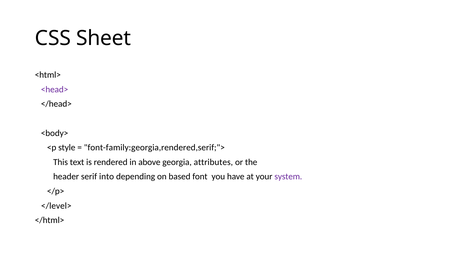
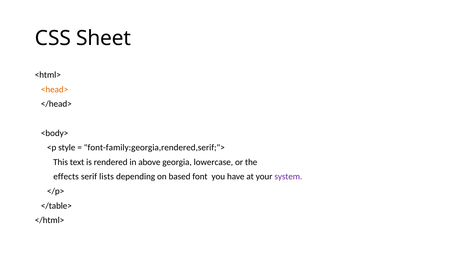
<head> colour: purple -> orange (55, 90)
attributes: attributes -> lowercase (213, 162)
header: header -> effects (66, 177)
into: into -> lists (107, 177)
</level>: </level> -> </table> (56, 206)
